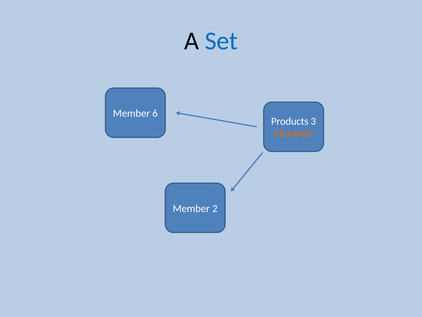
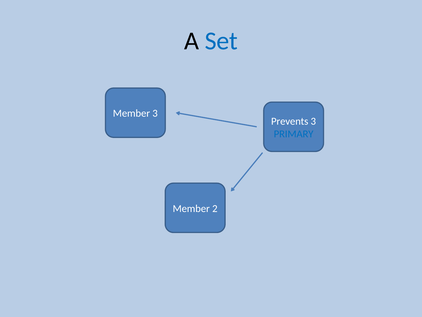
Member 6: 6 -> 3 (155, 113)
Products: Products -> Prevents (290, 121)
PRIMARY colour: orange -> blue (294, 134)
